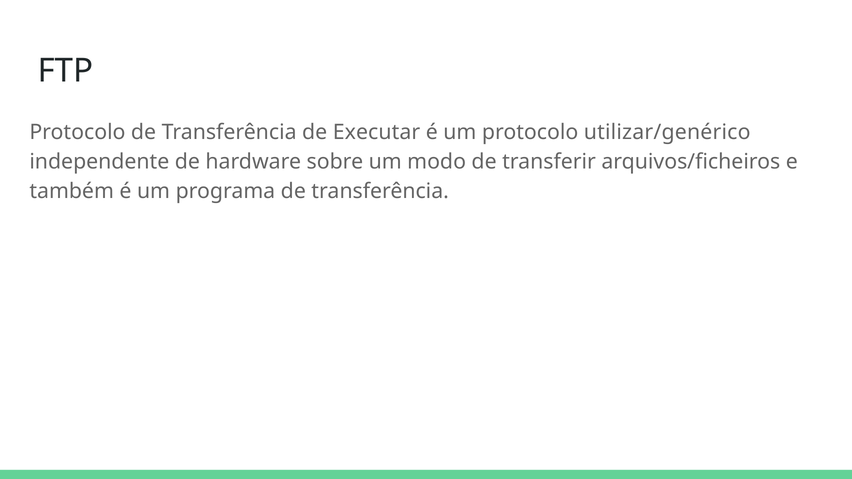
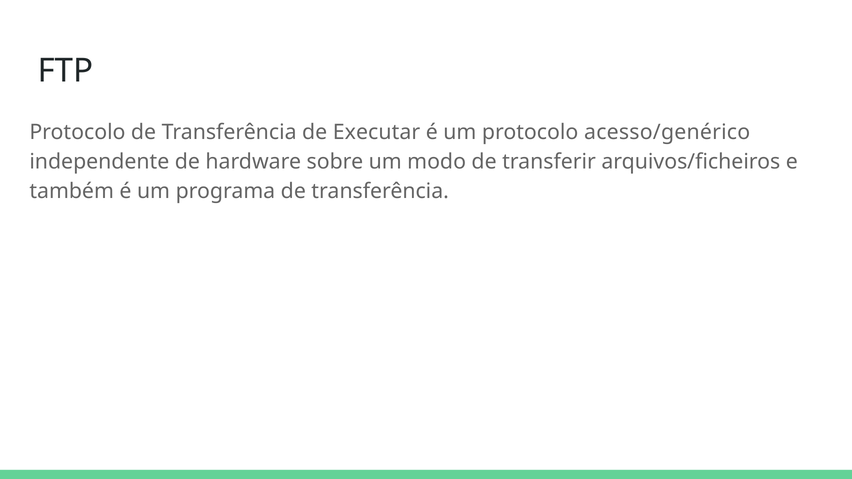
utilizar/genérico: utilizar/genérico -> acesso/genérico (667, 133)
